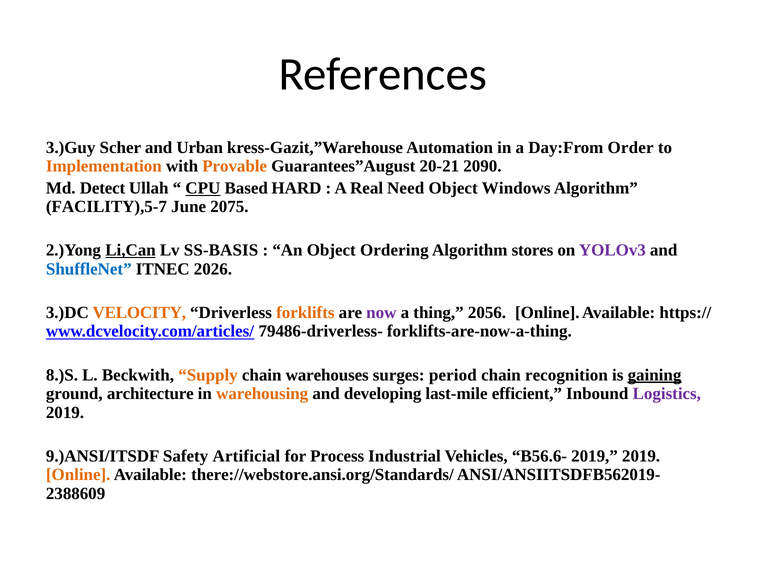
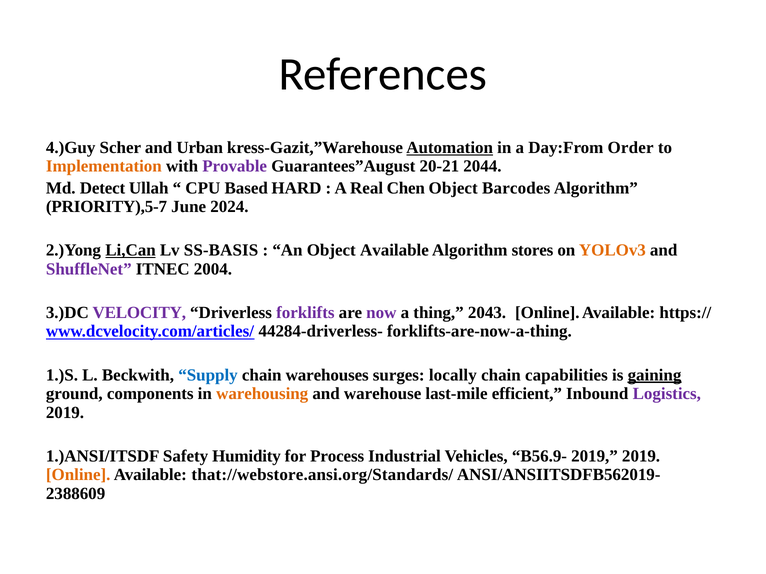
3.)Guy: 3.)Guy -> 4.)Guy (71, 148)
Automation underline: none -> present (450, 148)
Provable colour: orange -> purple (235, 166)
2090: 2090 -> 2044 (482, 166)
CPU underline: present -> none (203, 188)
Need: Need -> Chen (406, 188)
Windows: Windows -> Barcodes (516, 188)
FACILITY),5-7: FACILITY),5-7 -> PRIORITY),5-7 (107, 207)
2075: 2075 -> 2024 (229, 207)
Object Ordering: Ordering -> Available (394, 251)
YOLOv3 colour: purple -> orange (612, 251)
ShuffleNet colour: blue -> purple (89, 269)
2026: 2026 -> 2004 (213, 269)
VELOCITY colour: orange -> purple (139, 313)
forklifts colour: orange -> purple (305, 313)
2056: 2056 -> 2043 (487, 313)
79486-driverless-: 79486-driverless- -> 44284-driverless- (321, 332)
8.)S: 8.)S -> 1.)S (62, 375)
Supply colour: orange -> blue (208, 375)
period: period -> locally (453, 375)
recognition: recognition -> capabilities (566, 375)
architecture: architecture -> components (150, 394)
developing: developing -> warehouse (383, 394)
9.)ANSI/ITSDF: 9.)ANSI/ITSDF -> 1.)ANSI/ITSDF (103, 456)
Artificial: Artificial -> Humidity (247, 456)
B56.6-: B56.6- -> B56.9- (539, 456)
there://webstore.ansi.org/Standards/: there://webstore.ansi.org/Standards/ -> that://webstore.ansi.org/Standards/ (322, 475)
